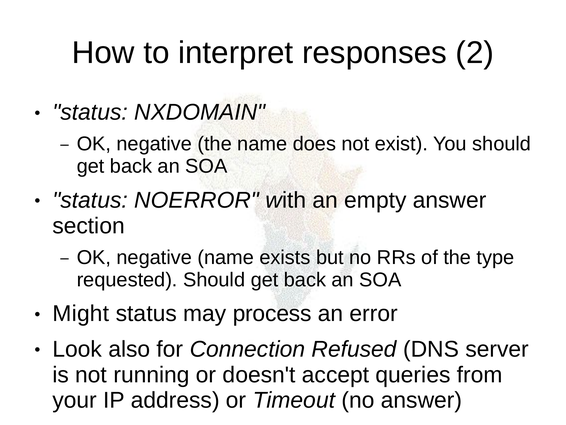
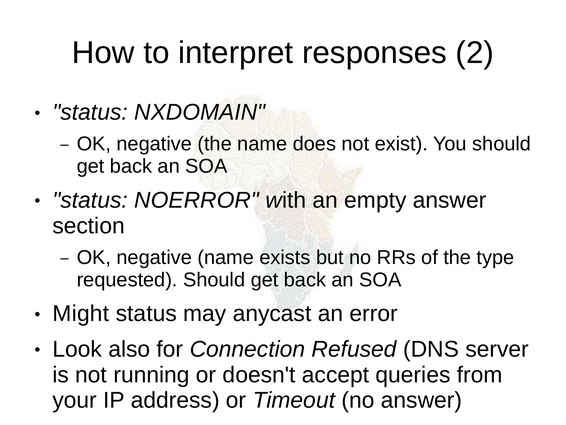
process: process -> anycast (272, 314)
